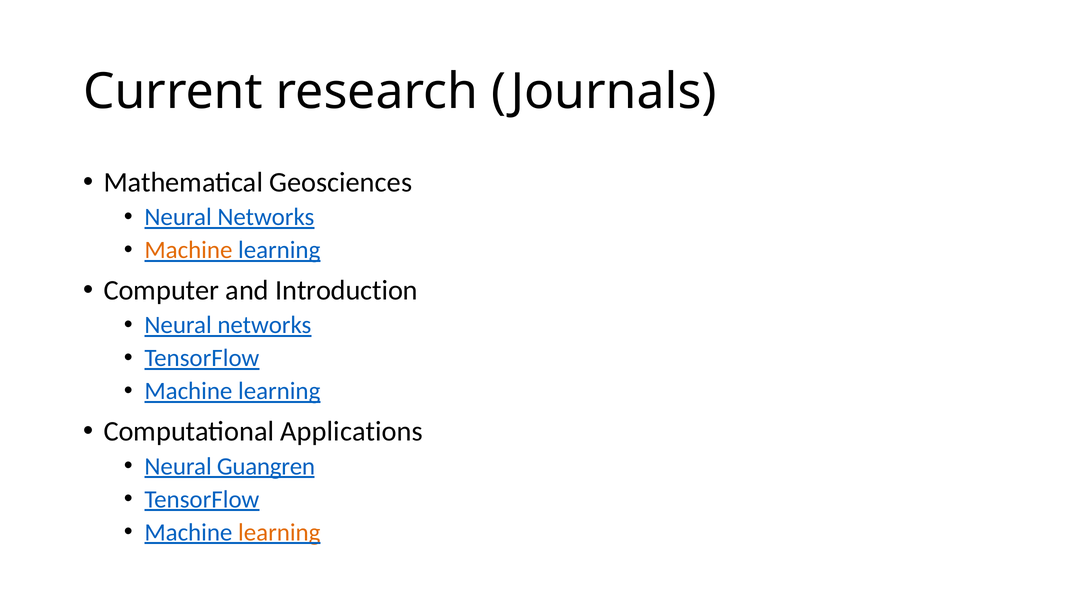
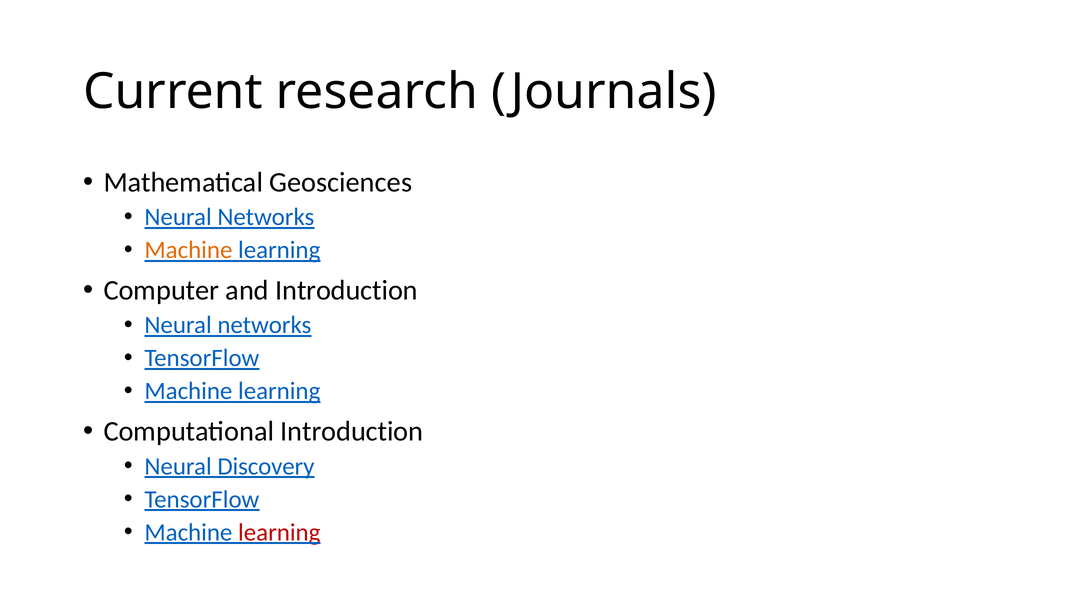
Computational Applications: Applications -> Introduction (352, 432)
Guangren: Guangren -> Discovery (266, 466)
learning colour: orange -> red (279, 532)
